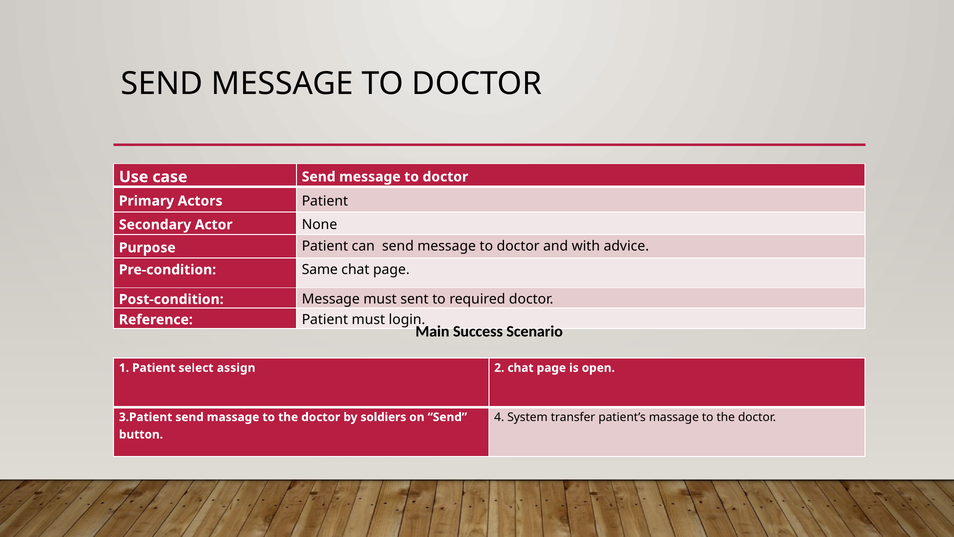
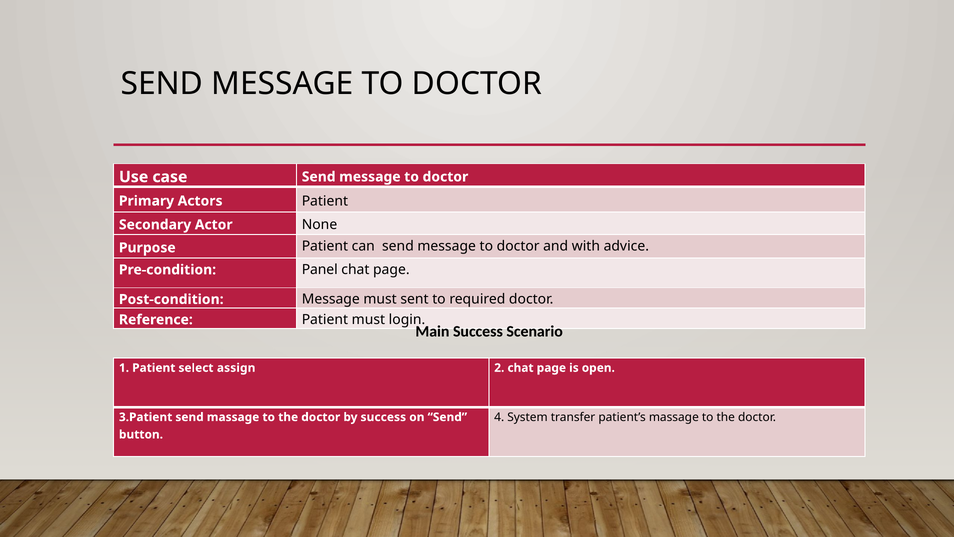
Same: Same -> Panel (320, 270)
by soldiers: soldiers -> success (383, 417)
